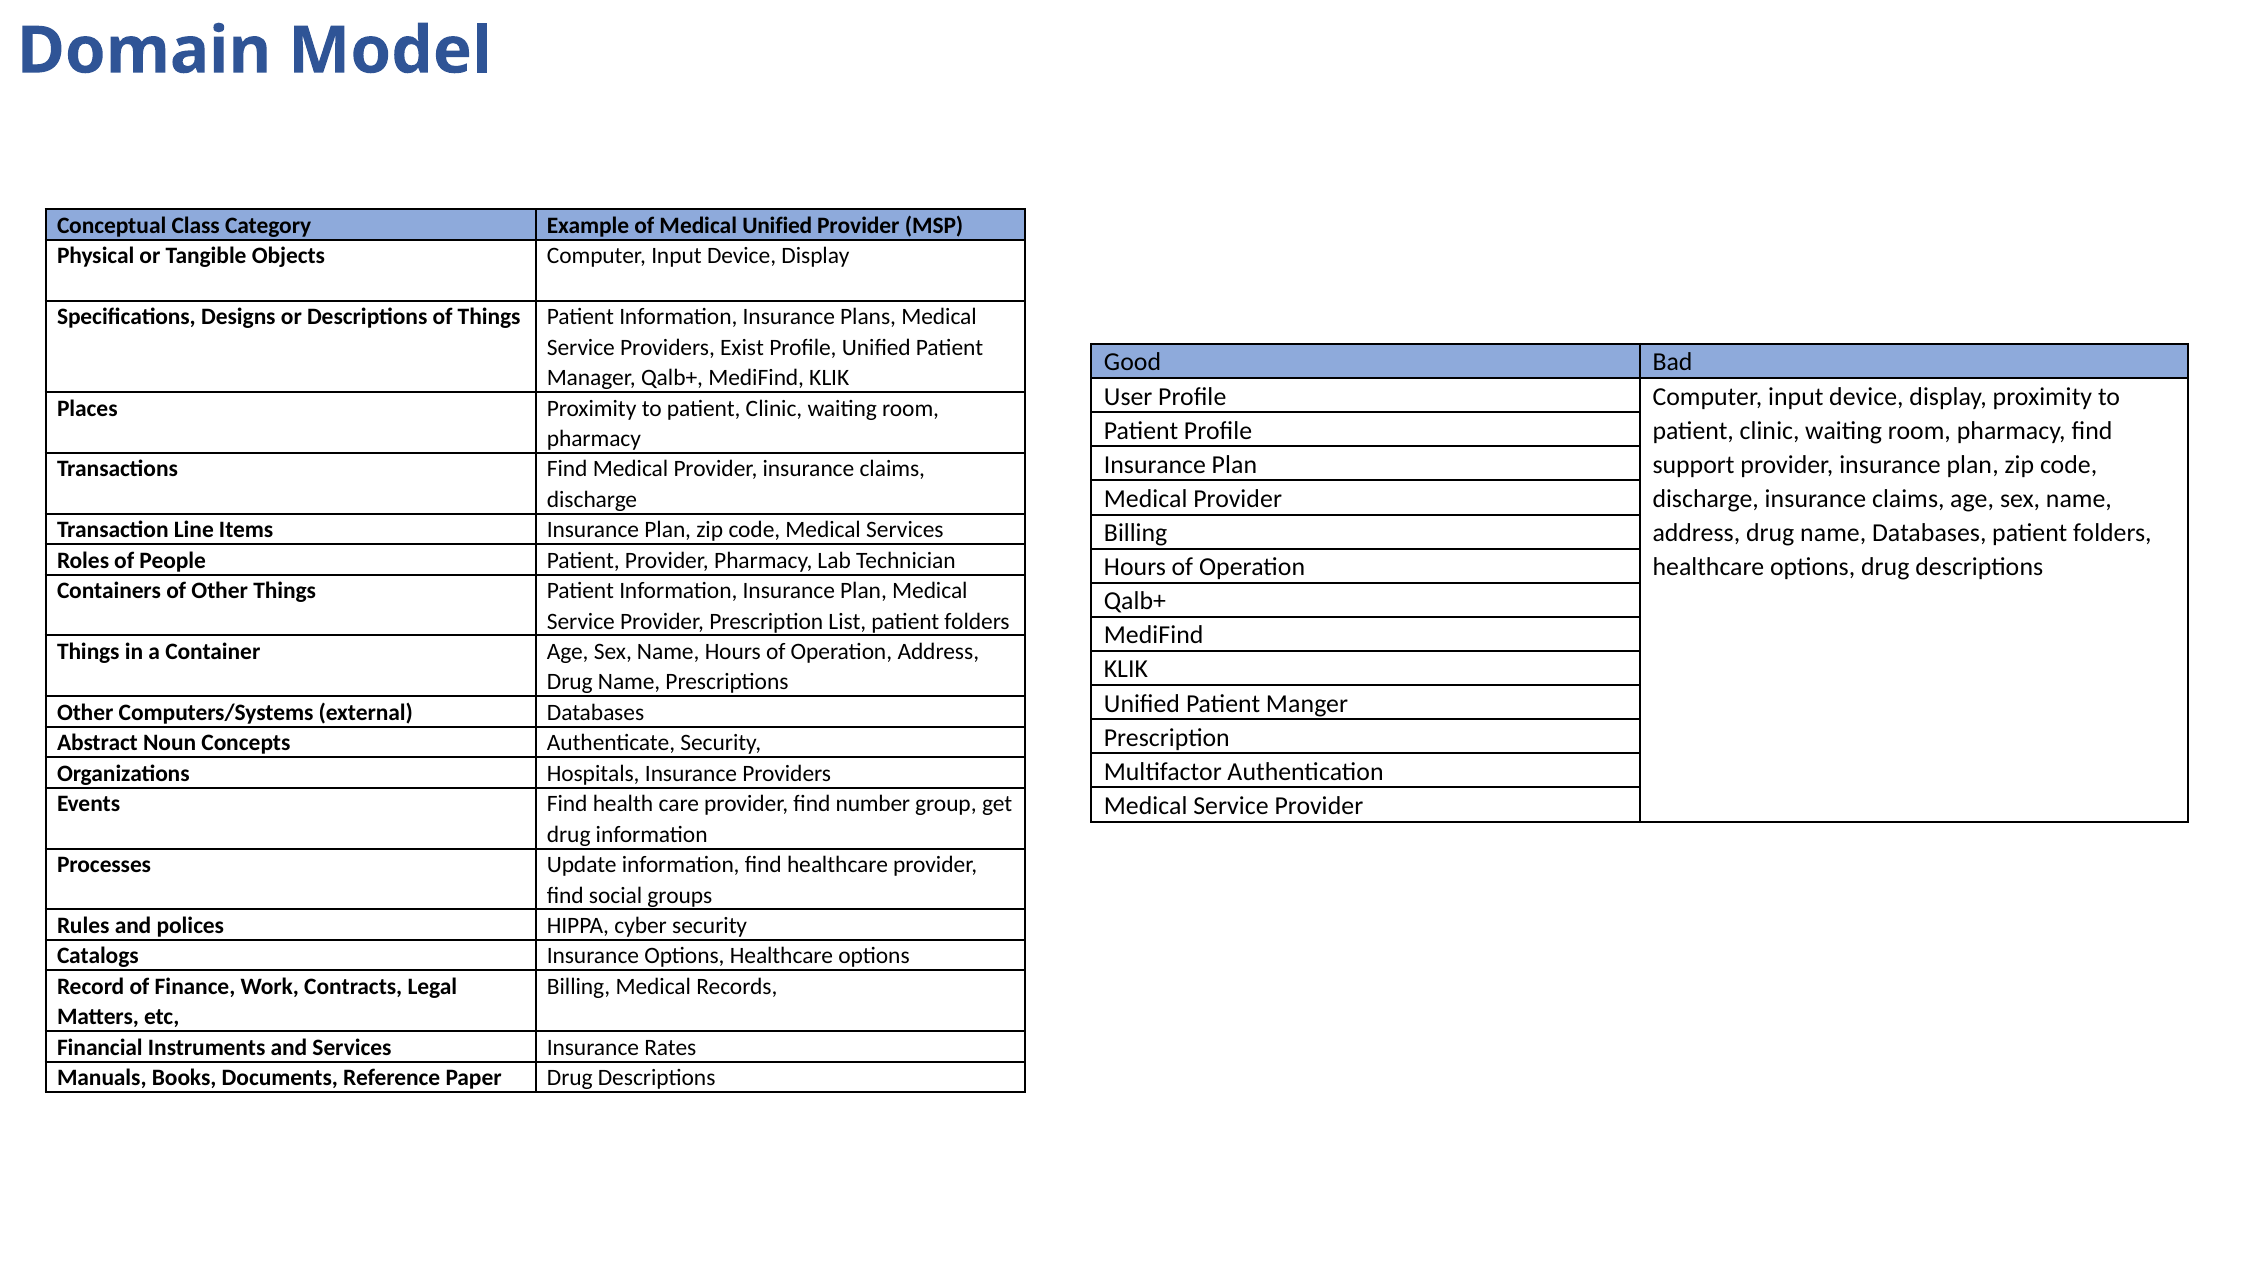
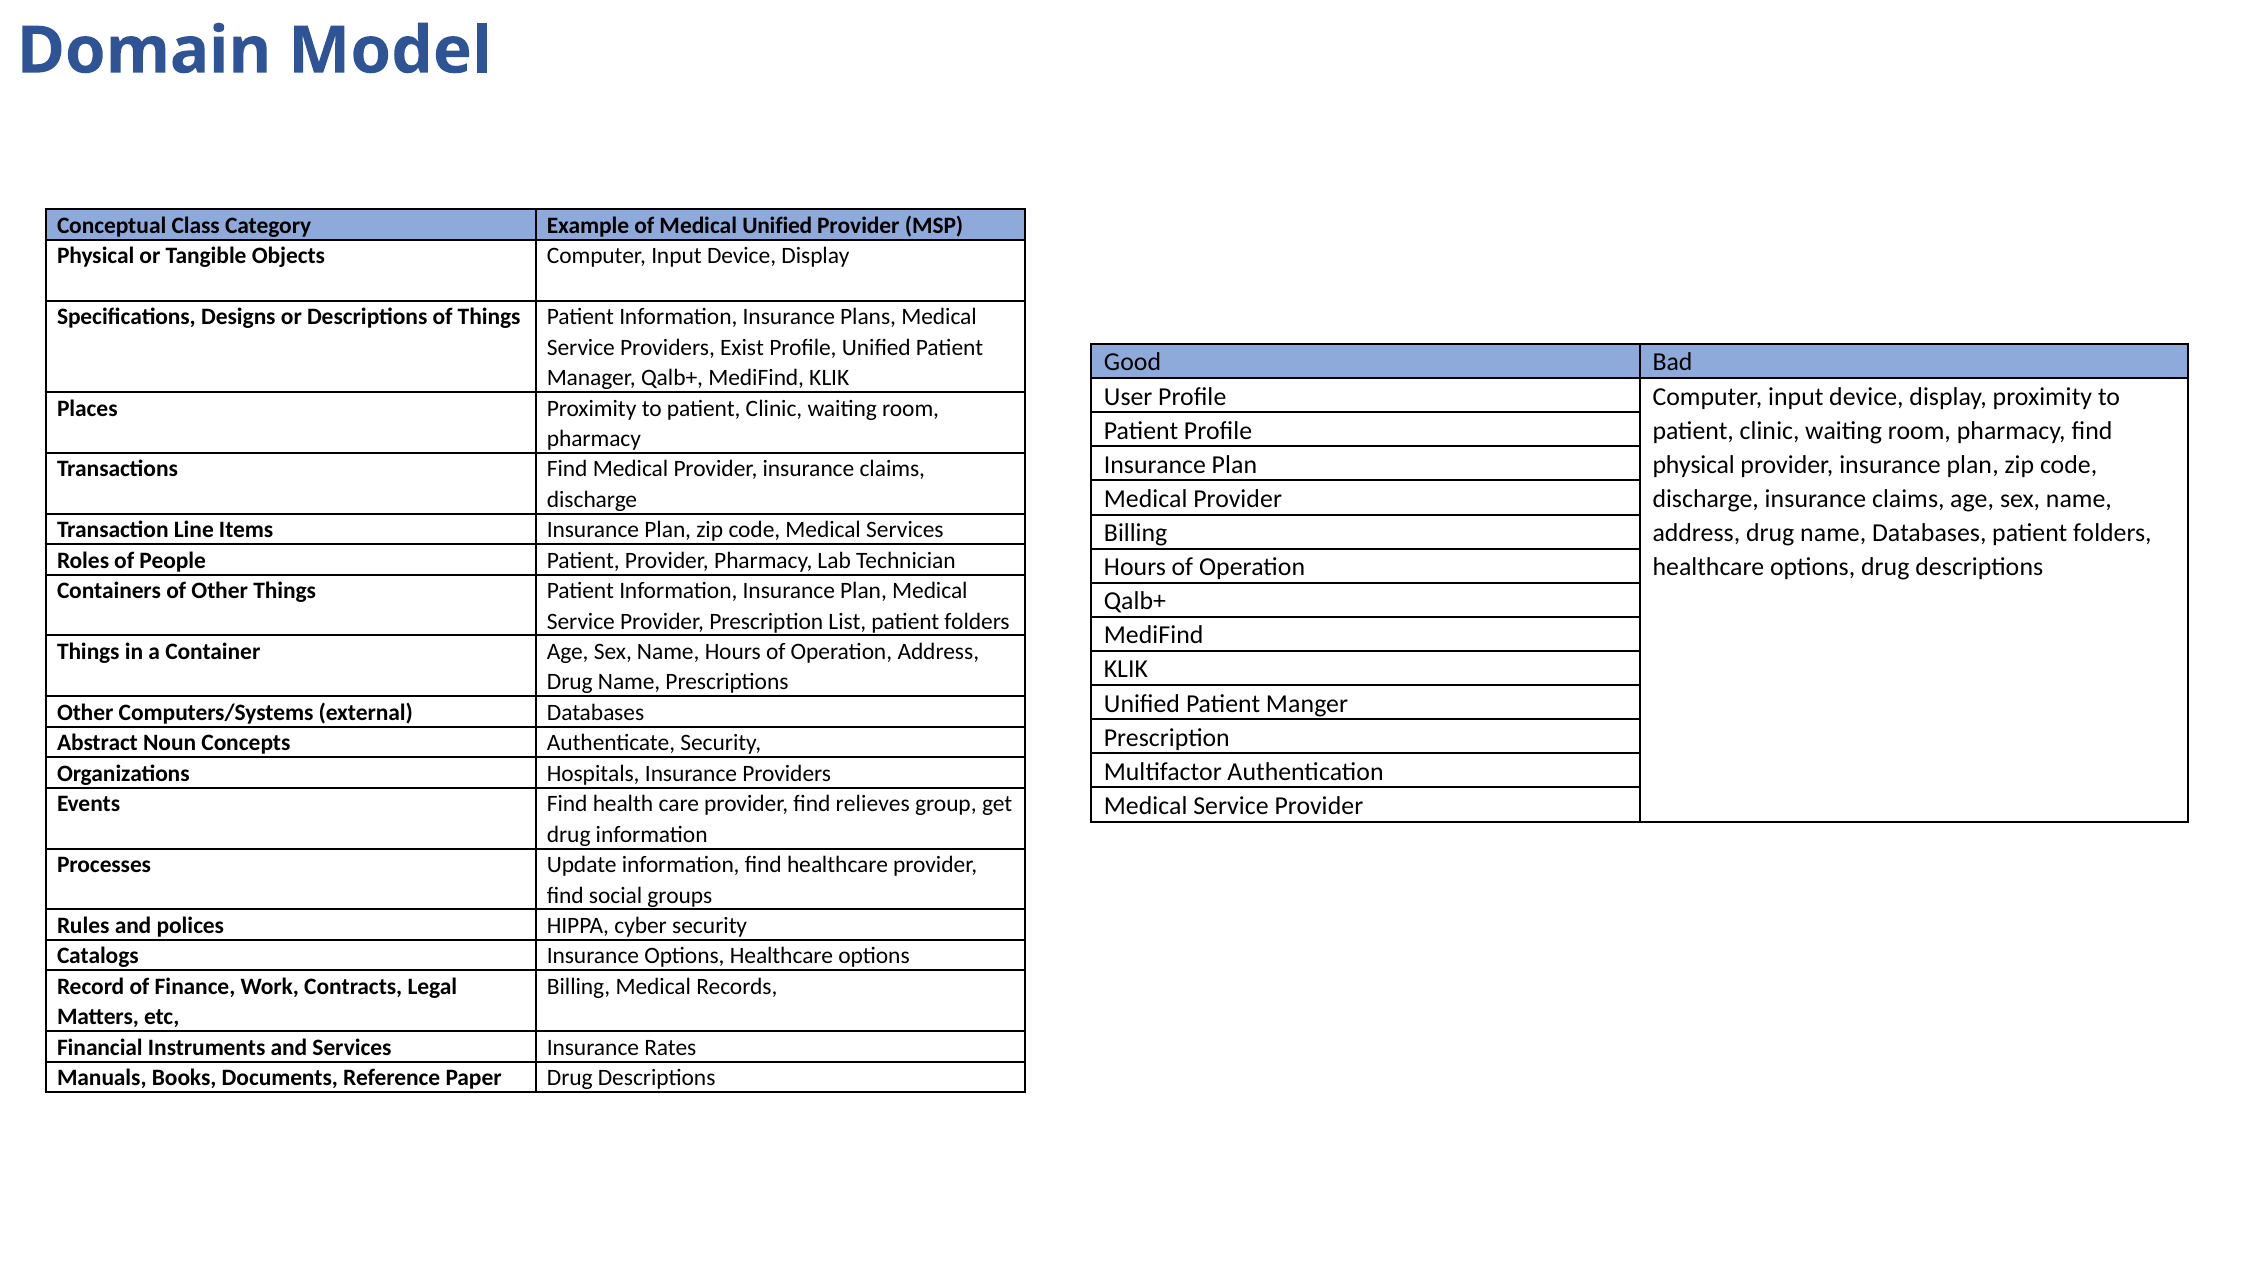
support: support -> physical (1694, 465)
number: number -> relieves (873, 804)
